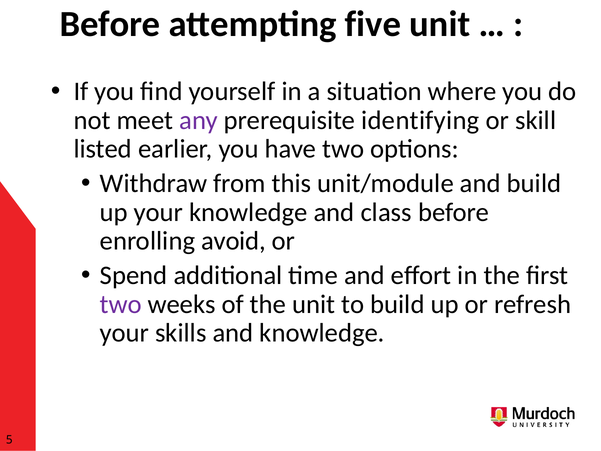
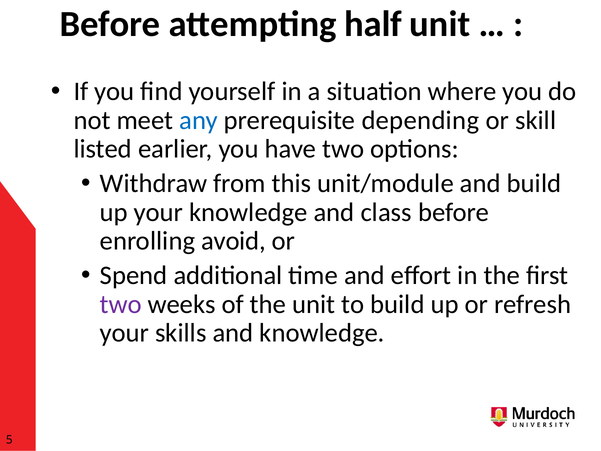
five: five -> half (373, 24)
any colour: purple -> blue (199, 120)
identifying: identifying -> depending (420, 120)
